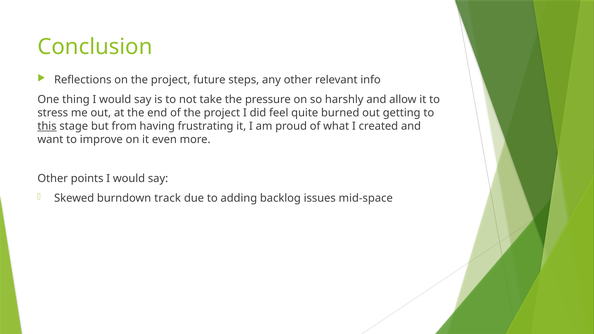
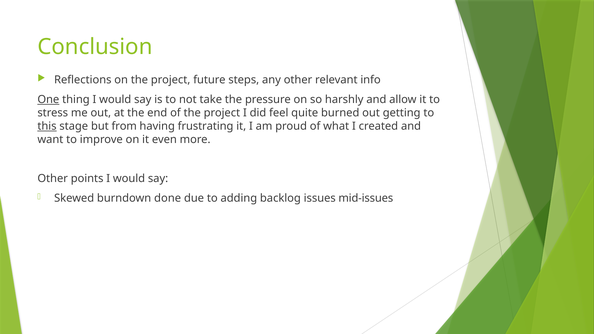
One underline: none -> present (48, 99)
track: track -> done (168, 198)
mid-space: mid-space -> mid-issues (366, 198)
